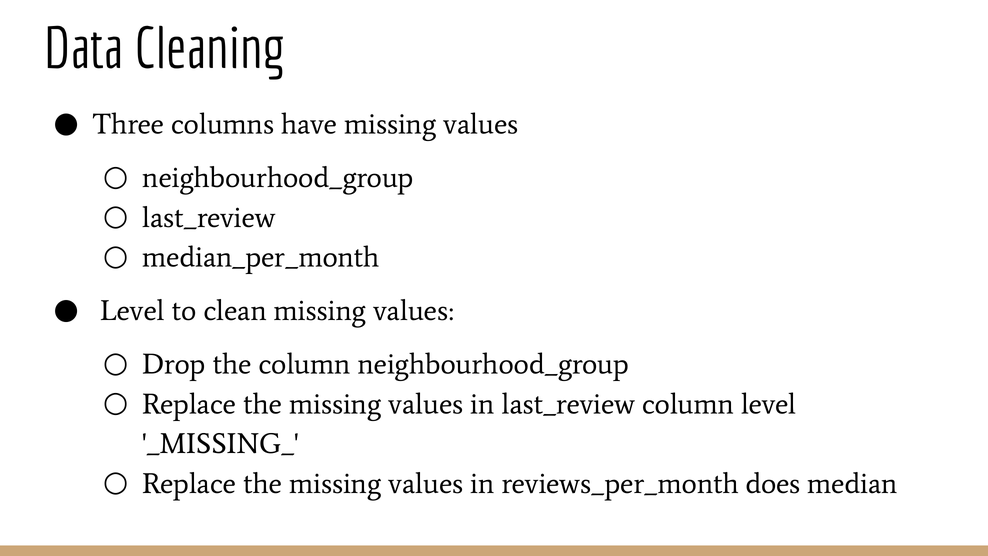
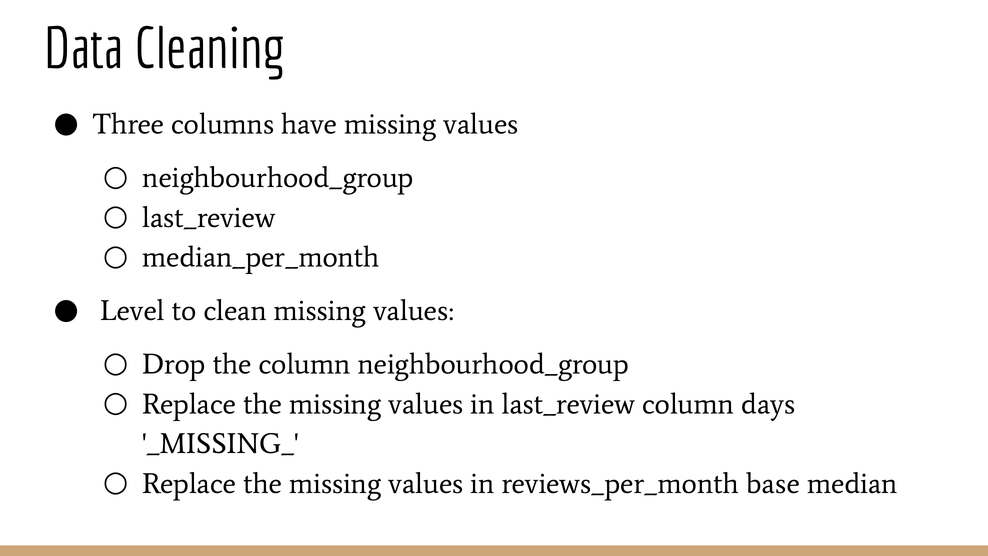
column level: level -> days (768, 404)
does: does -> base (773, 483)
